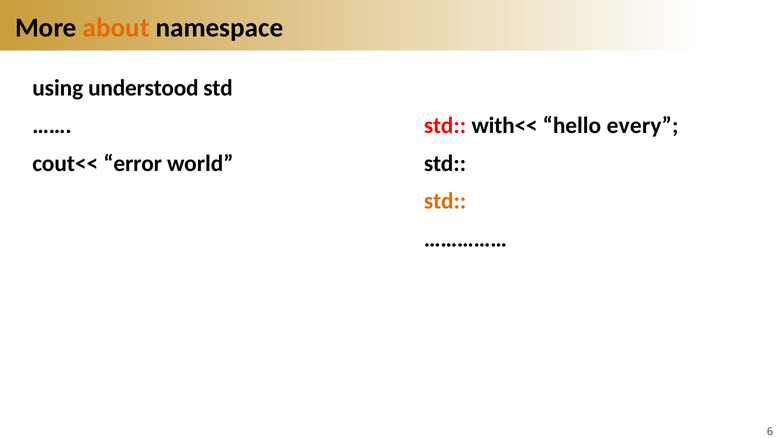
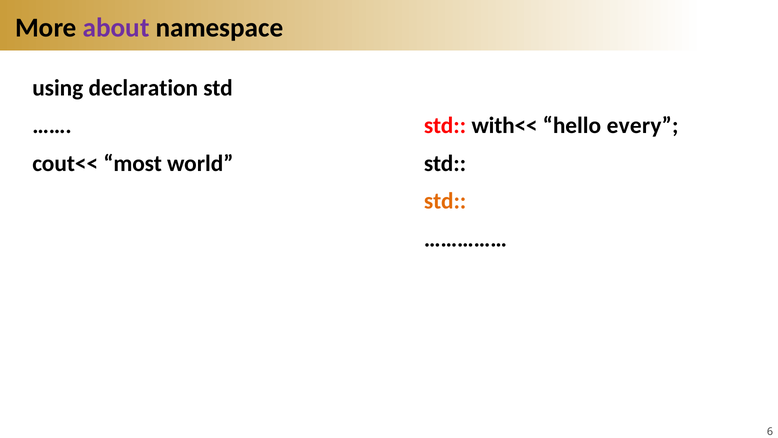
about colour: orange -> purple (116, 28)
understood: understood -> declaration (143, 88)
error: error -> most (133, 163)
